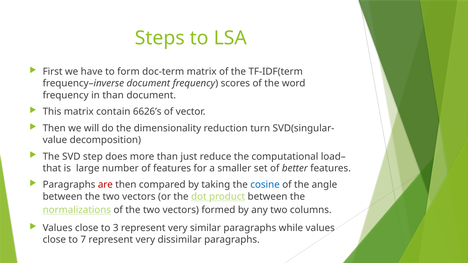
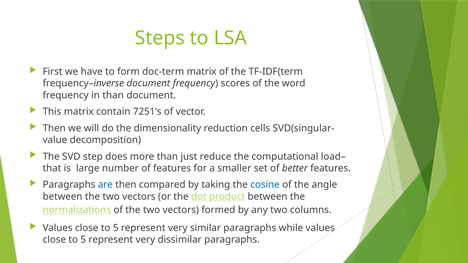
6626’s: 6626’s -> 7251’s (147, 112)
turn: turn -> cells (260, 128)
are colour: red -> blue (105, 185)
3: 3 -> 5 (116, 228)
7: 7 -> 5 (83, 240)
